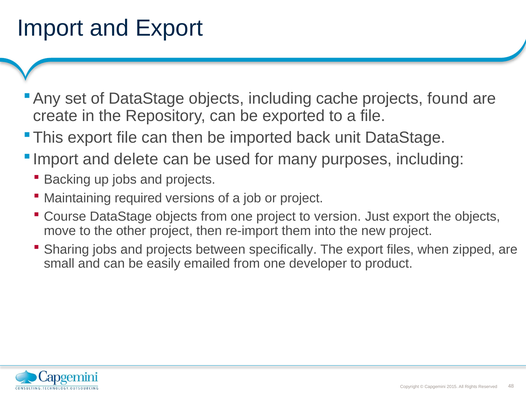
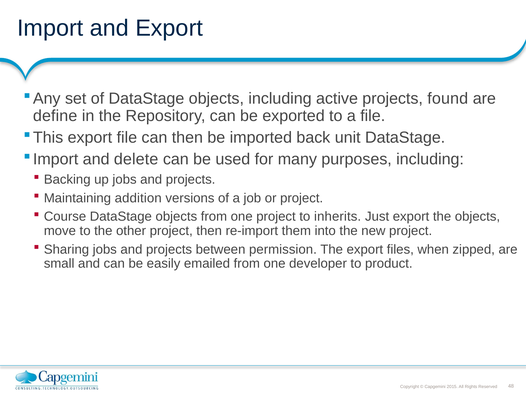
cache: cache -> active (337, 99)
create: create -> define (55, 116)
required: required -> addition (138, 198)
version: version -> inherits (338, 217)
specifically: specifically -> permission (283, 250)
